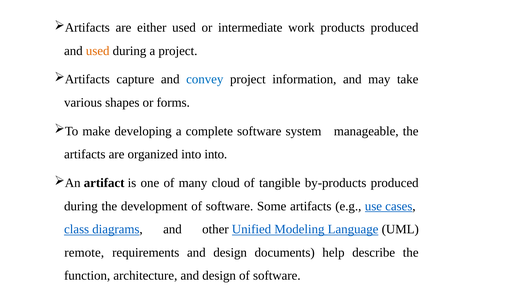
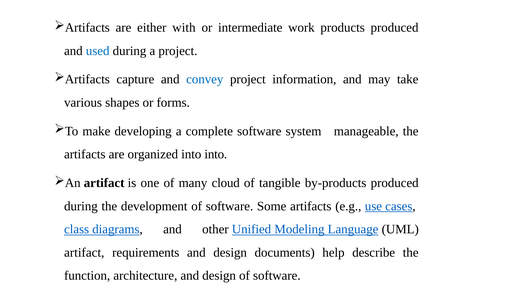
either used: used -> with (184, 28)
used colour: orange -> blue (98, 51)
remote: remote -> artifact (84, 252)
